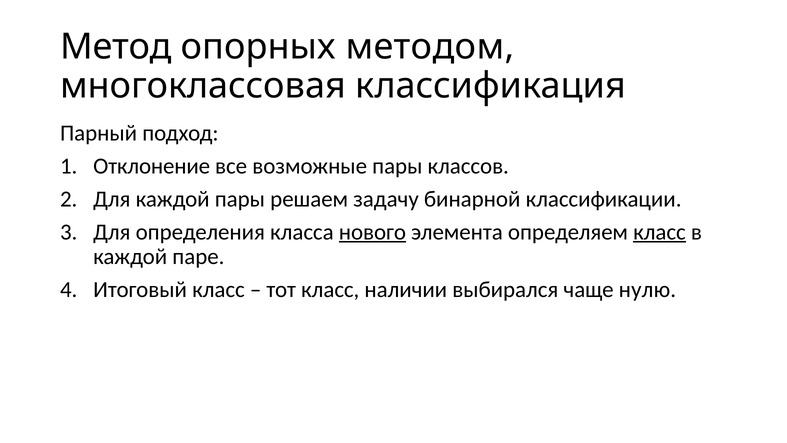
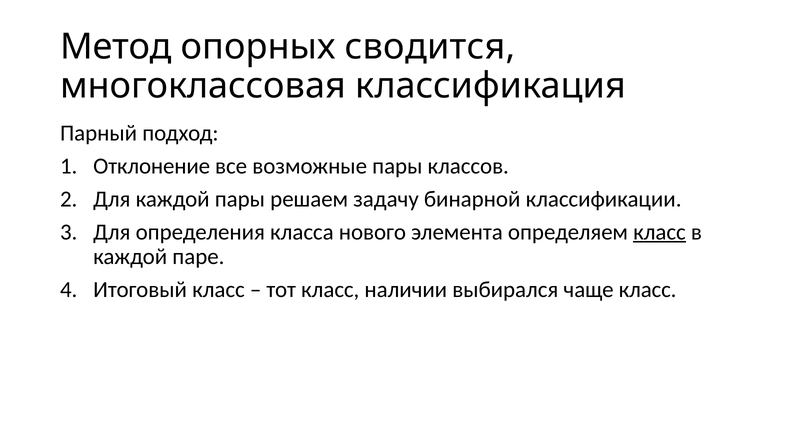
методом: методом -> сводится (430, 47)
нового underline: present -> none (372, 232)
чаще нулю: нулю -> класс (648, 290)
